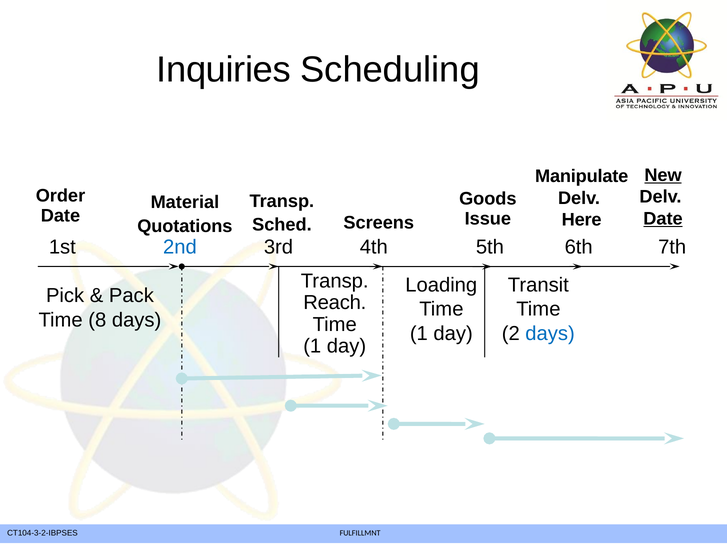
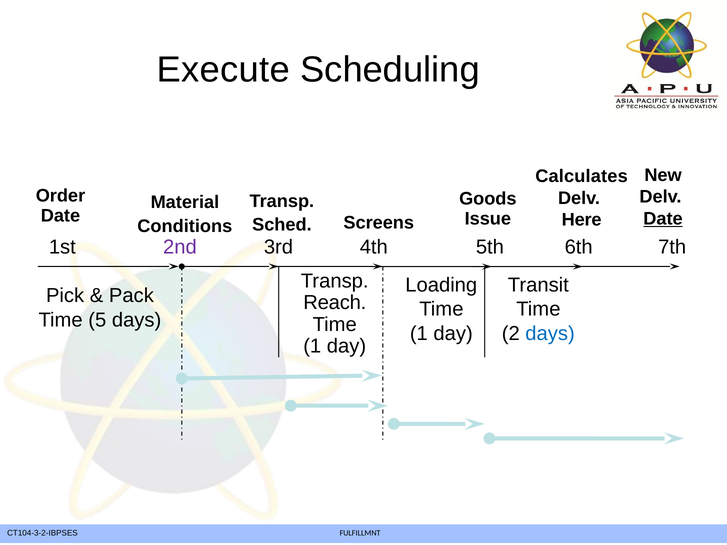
Inquiries: Inquiries -> Execute (223, 70)
New underline: present -> none (663, 175)
Manipulate: Manipulate -> Calculates (582, 176)
Quotations: Quotations -> Conditions (185, 226)
2nd colour: blue -> purple (180, 247)
8: 8 -> 5 (97, 320)
